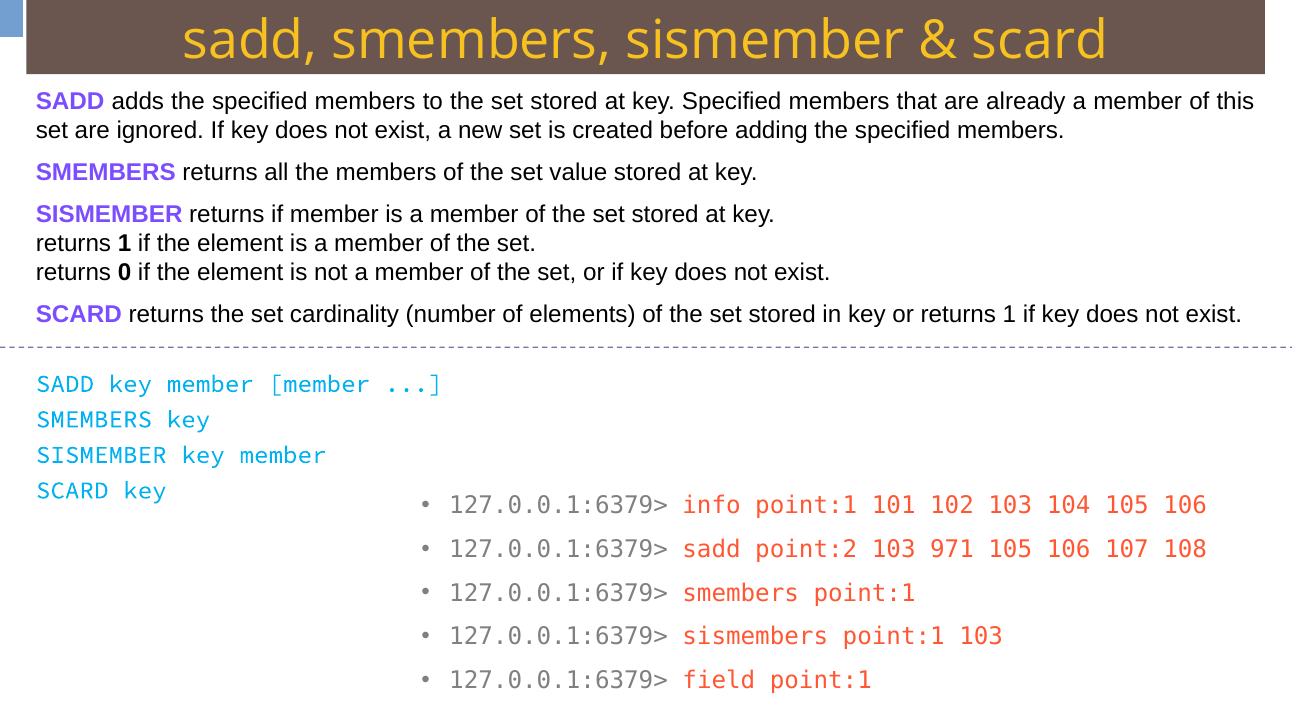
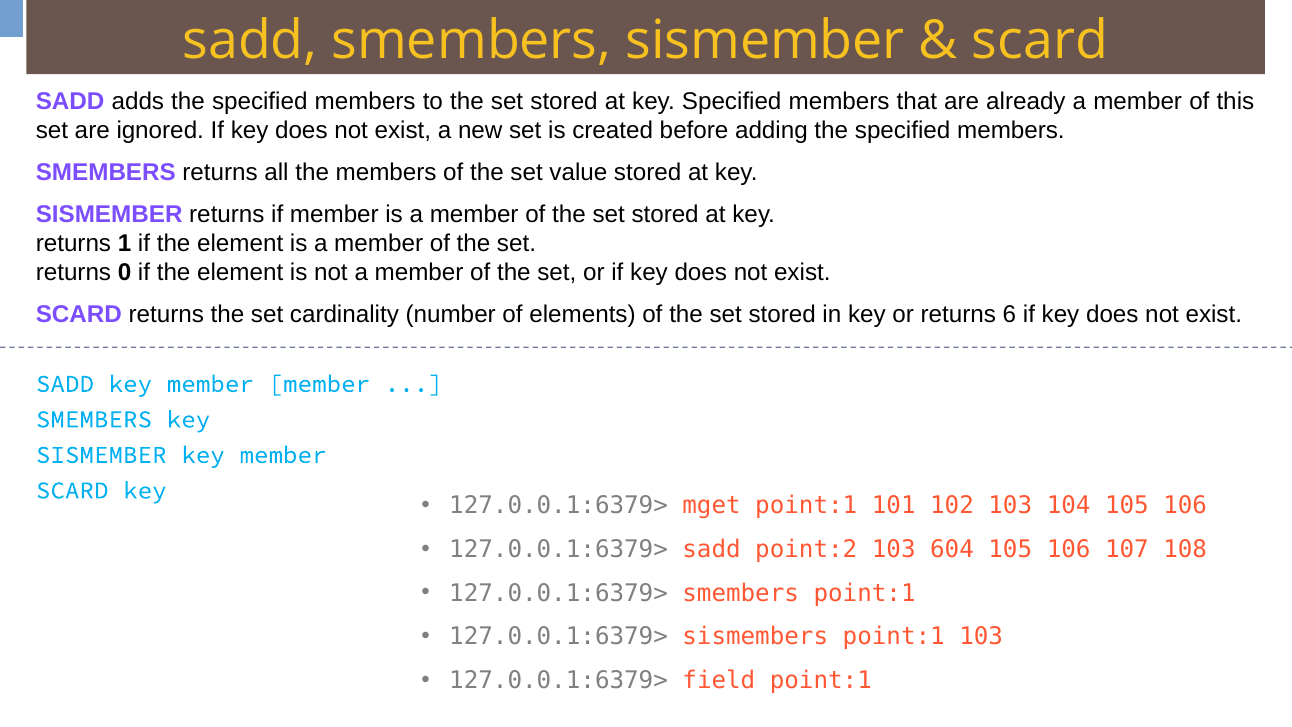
or returns 1: 1 -> 6 (1009, 315)
info: info -> mget (712, 506)
971: 971 -> 604 (952, 549)
